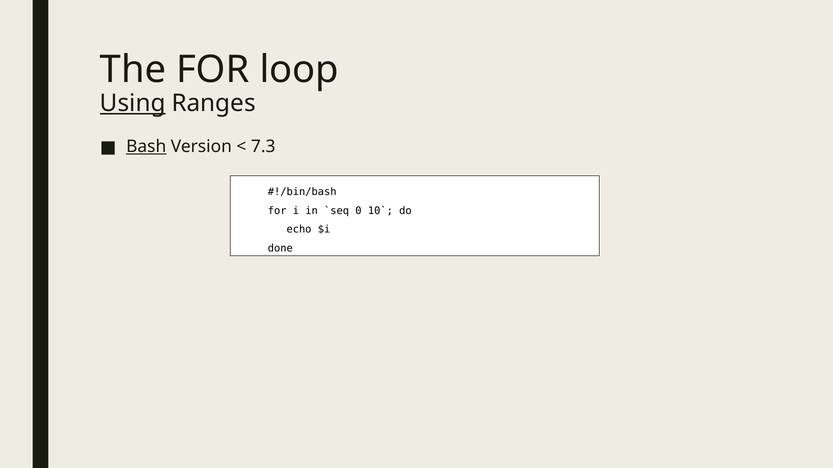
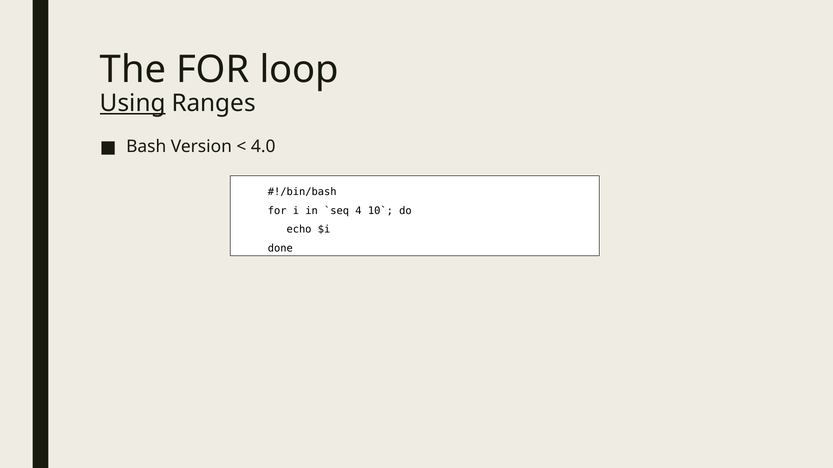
Bash underline: present -> none (146, 147)
7.3: 7.3 -> 4.0 (263, 147)
0: 0 -> 4 (358, 211)
